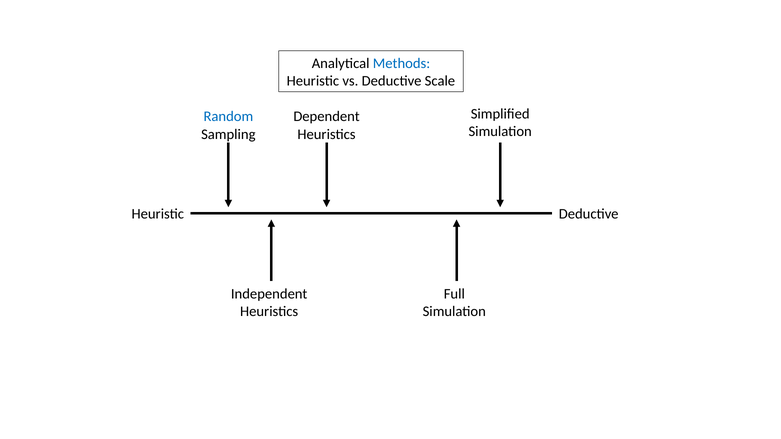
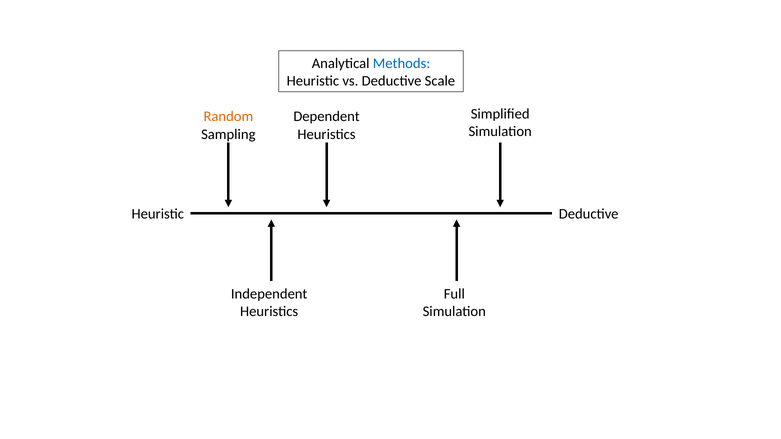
Random colour: blue -> orange (228, 117)
